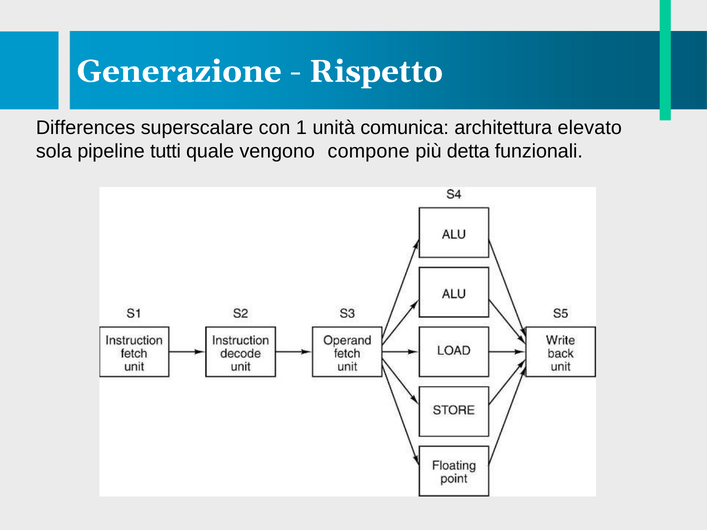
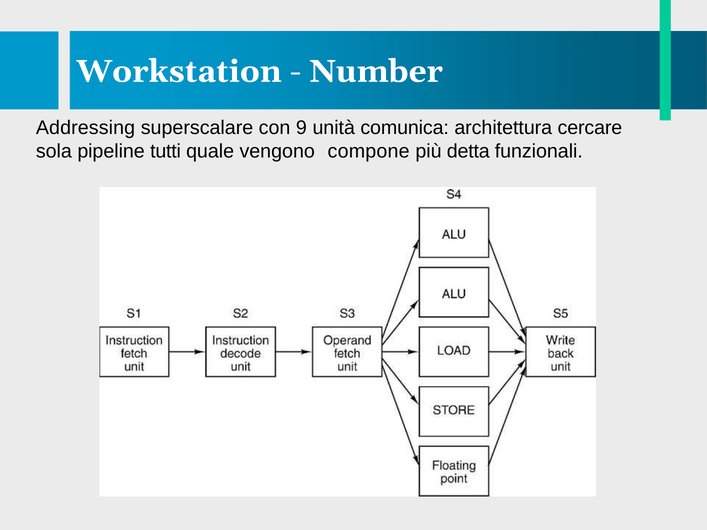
Generazione: Generazione -> Workstation (179, 71)
Rispetto: Rispetto -> Number (376, 71)
Differences: Differences -> Addressing (86, 128)
1: 1 -> 9 (301, 128)
elevato: elevato -> cercare (590, 128)
